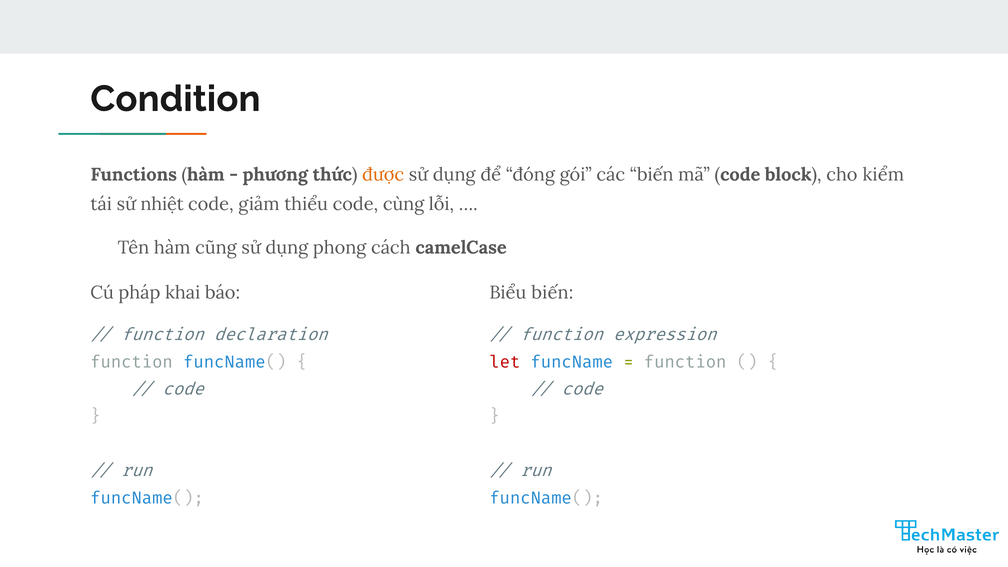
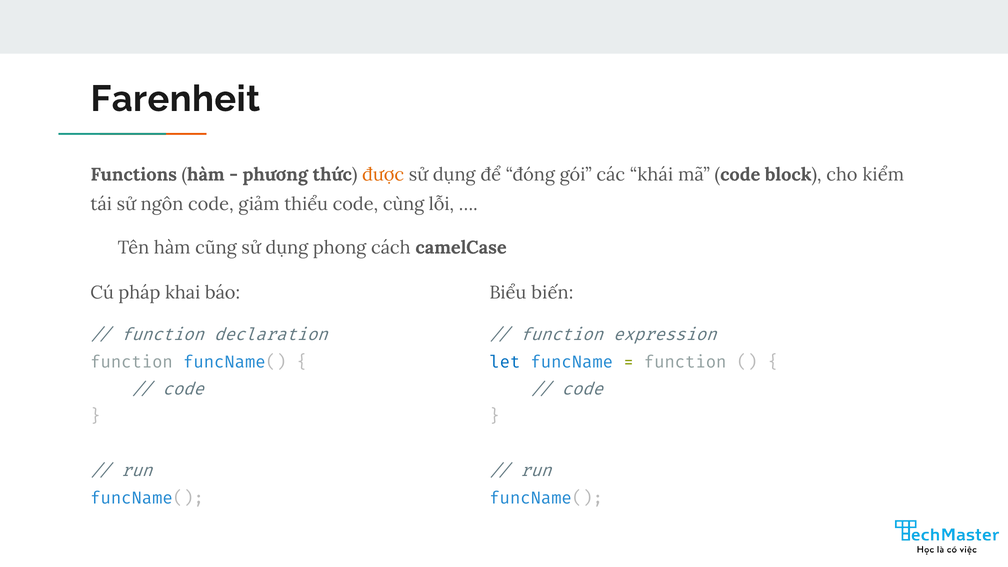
Condition: Condition -> Farenheit (175, 99)
các biến: biến -> khái (652, 175)
nhiệt: nhiệt -> ngôn (162, 204)
let colour: red -> blue (505, 362)
